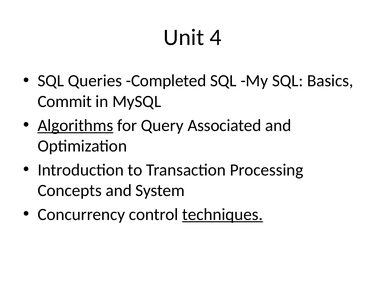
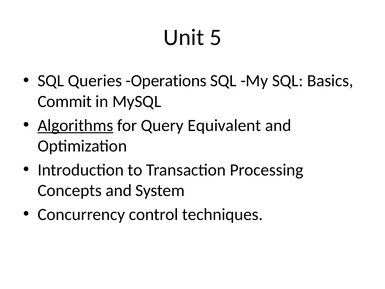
4: 4 -> 5 (215, 37)
Completed: Completed -> Operations (166, 81)
Associated: Associated -> Equivalent (224, 125)
techniques underline: present -> none (223, 214)
